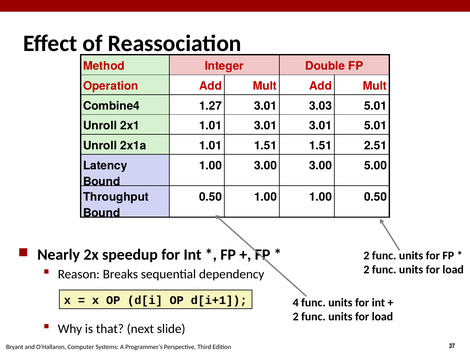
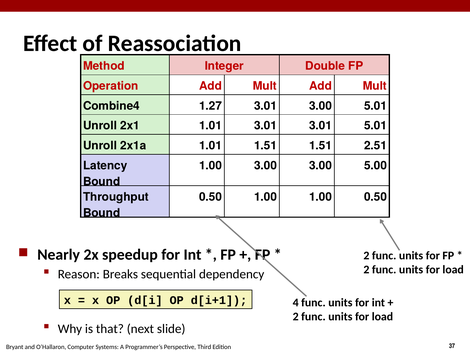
3.01 3.03: 3.03 -> 3.00 (321, 106)
